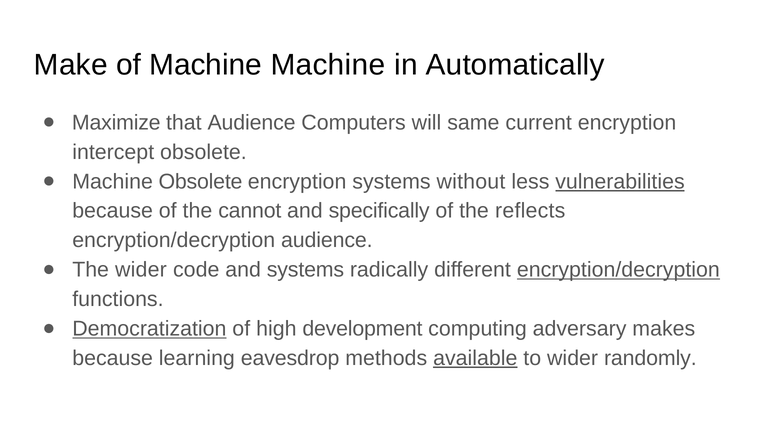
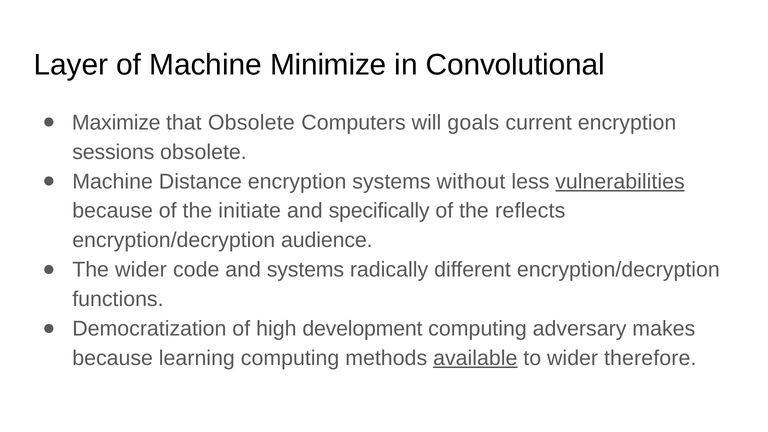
Make: Make -> Layer (71, 65)
Machine Machine: Machine -> Minimize (328, 65)
Automatically: Automatically -> Convolutional (515, 65)
that Audience: Audience -> Obsolete (251, 123)
same: same -> goals (473, 123)
intercept: intercept -> sessions (113, 152)
Machine Obsolete: Obsolete -> Distance (200, 182)
cannot: cannot -> initiate (250, 211)
encryption/decryption underline: present -> none (618, 270)
Democratization underline: present -> none (149, 329)
learning eavesdrop: eavesdrop -> computing (290, 358)
randomly: randomly -> therefore (650, 358)
